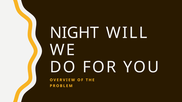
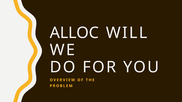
NIGHT: NIGHT -> ALLOC (74, 33)
